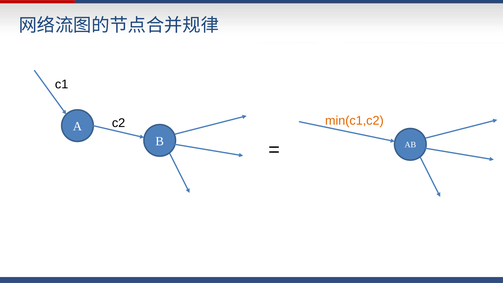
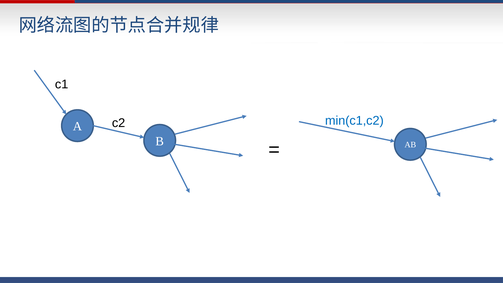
min(c1,c2 colour: orange -> blue (354, 121)
